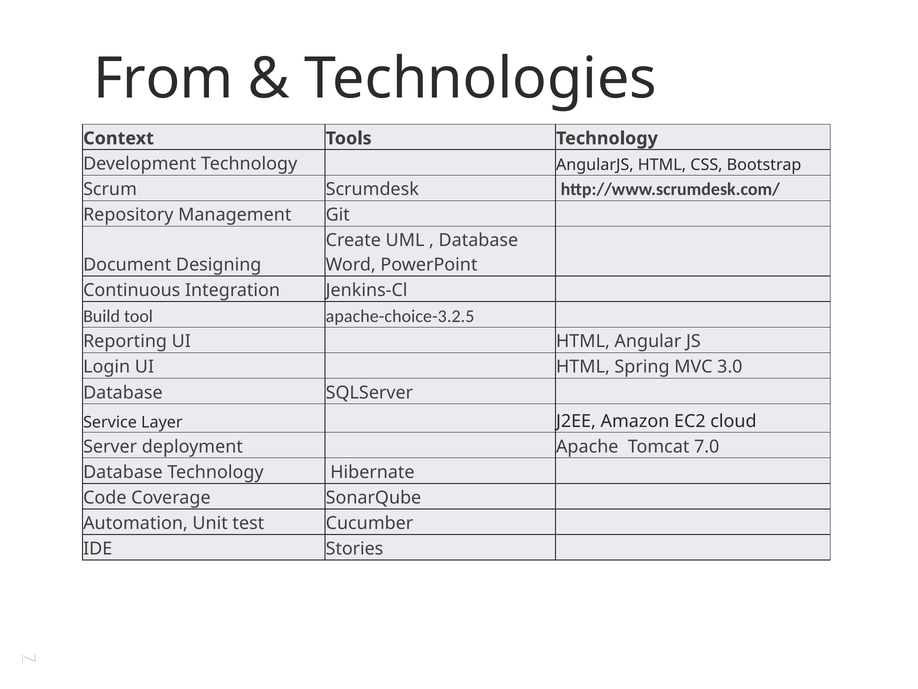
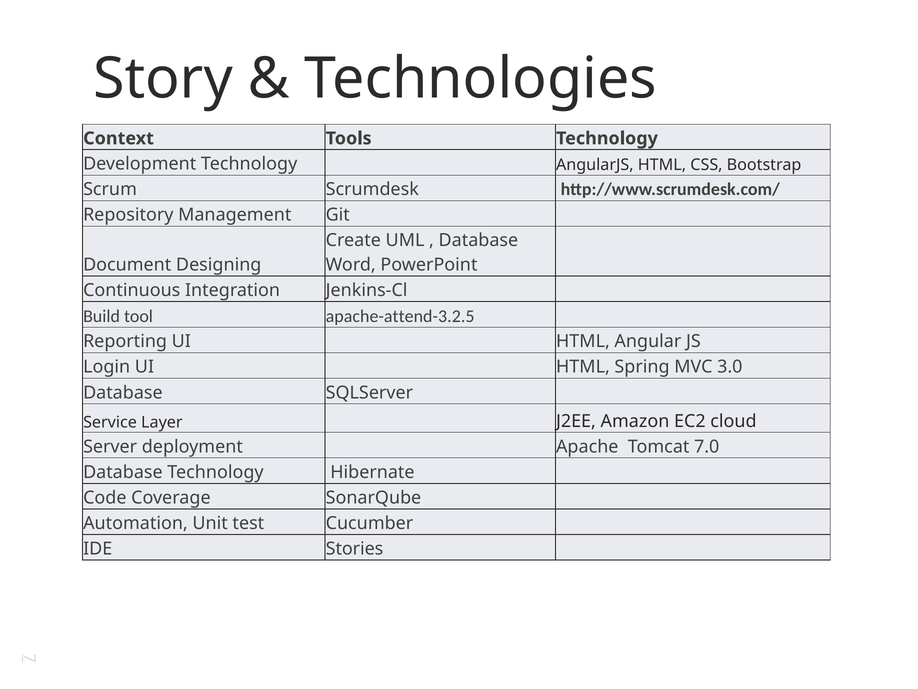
From: From -> Story (163, 79)
apache-choice-3.2.5: apache-choice-3.2.5 -> apache-attend-3.2.5 (400, 316)
